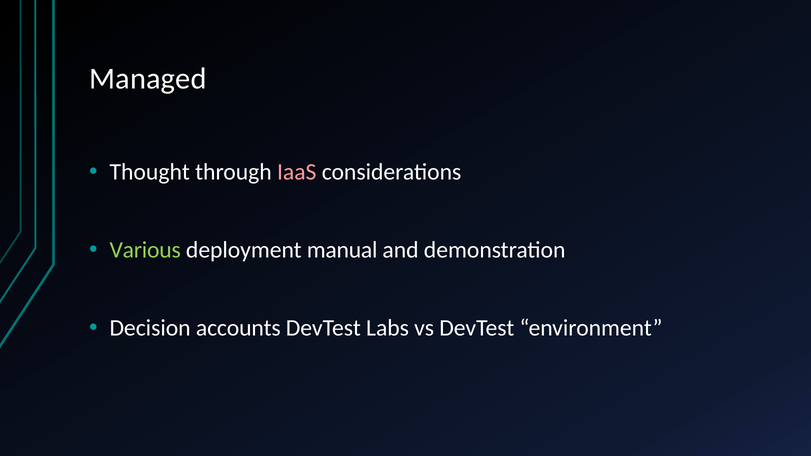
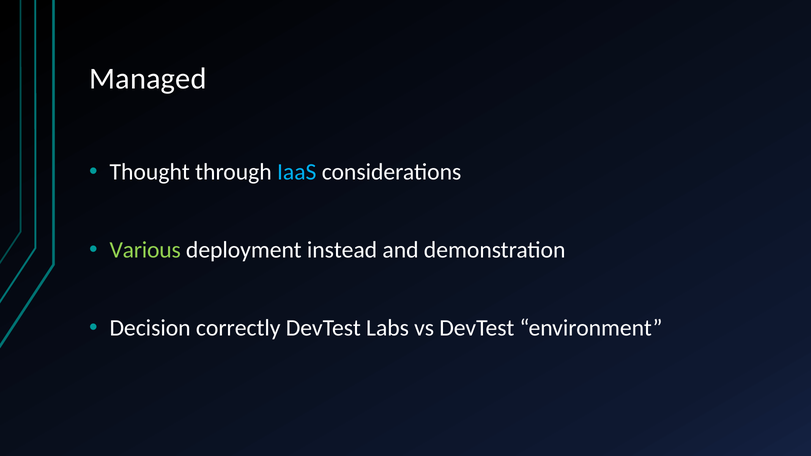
IaaS colour: pink -> light blue (297, 172)
manual: manual -> instead (342, 250)
accounts: accounts -> correctly (238, 328)
